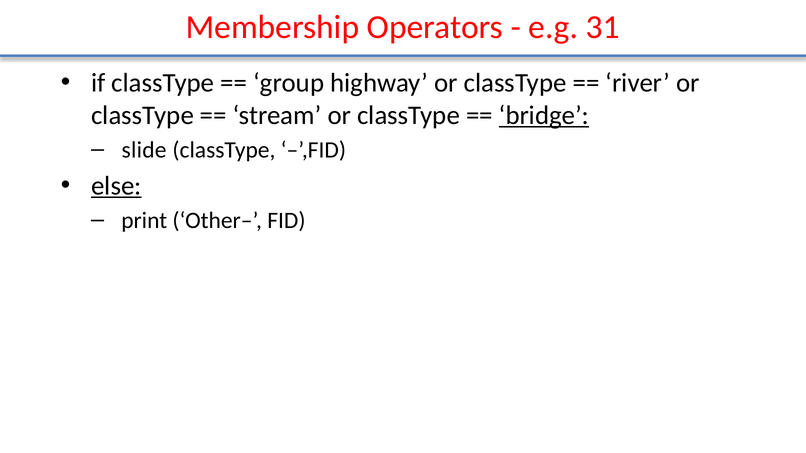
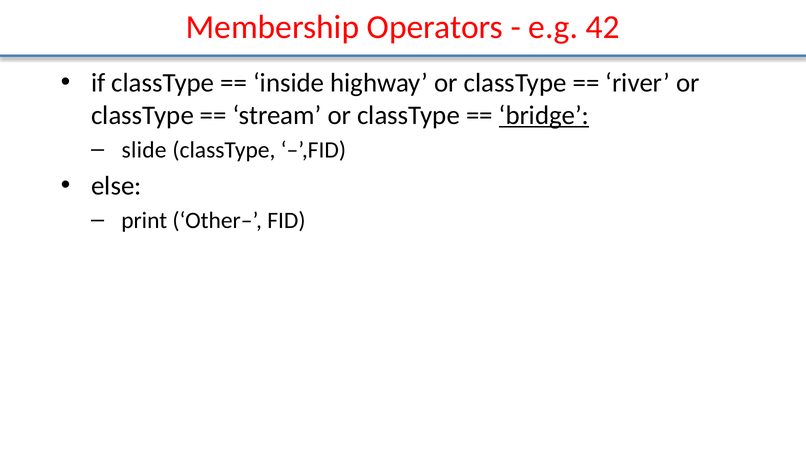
31: 31 -> 42 (603, 27)
group: group -> inside (289, 83)
else underline: present -> none (116, 186)
